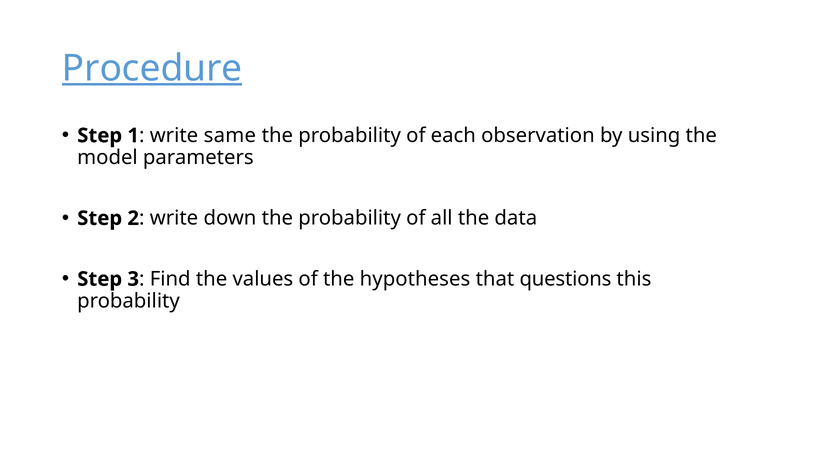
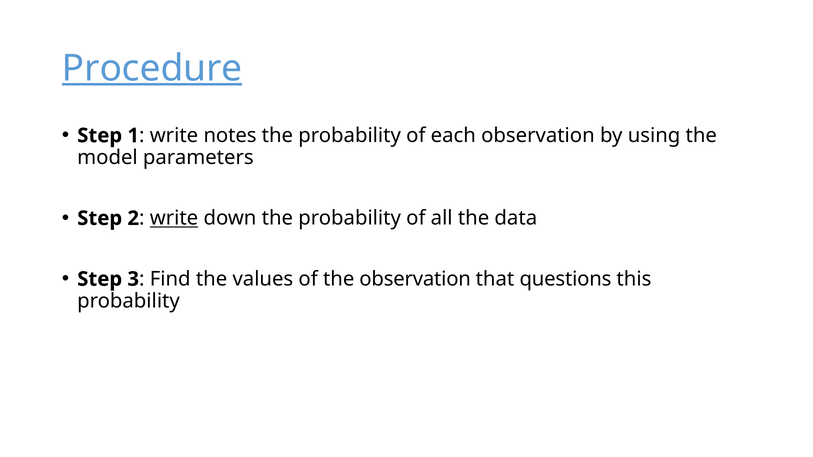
same: same -> notes (230, 136)
write underline: none -> present (174, 218)
the hypotheses: hypotheses -> observation (415, 279)
